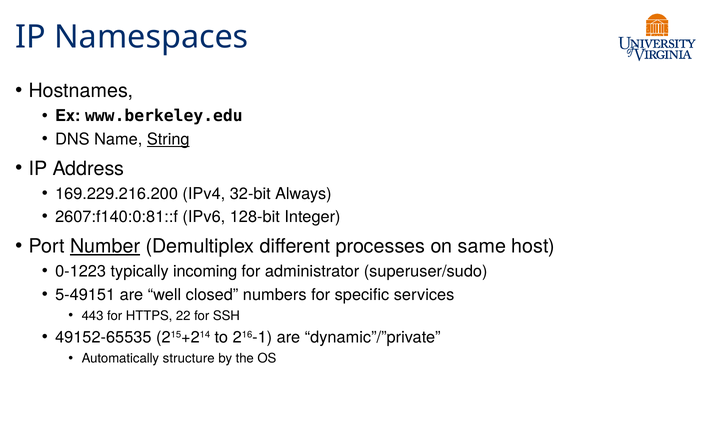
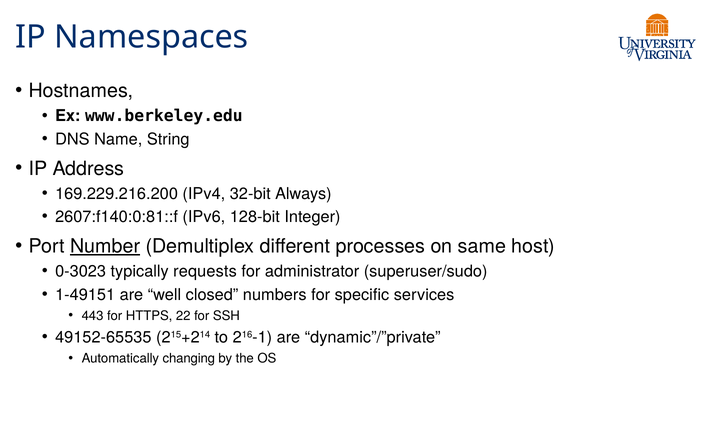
String underline: present -> none (168, 139)
0-1223: 0-1223 -> 0-3023 (81, 271)
incoming: incoming -> requests (205, 271)
5-49151: 5-49151 -> 1-49151 (85, 295)
structure: structure -> changing (189, 358)
